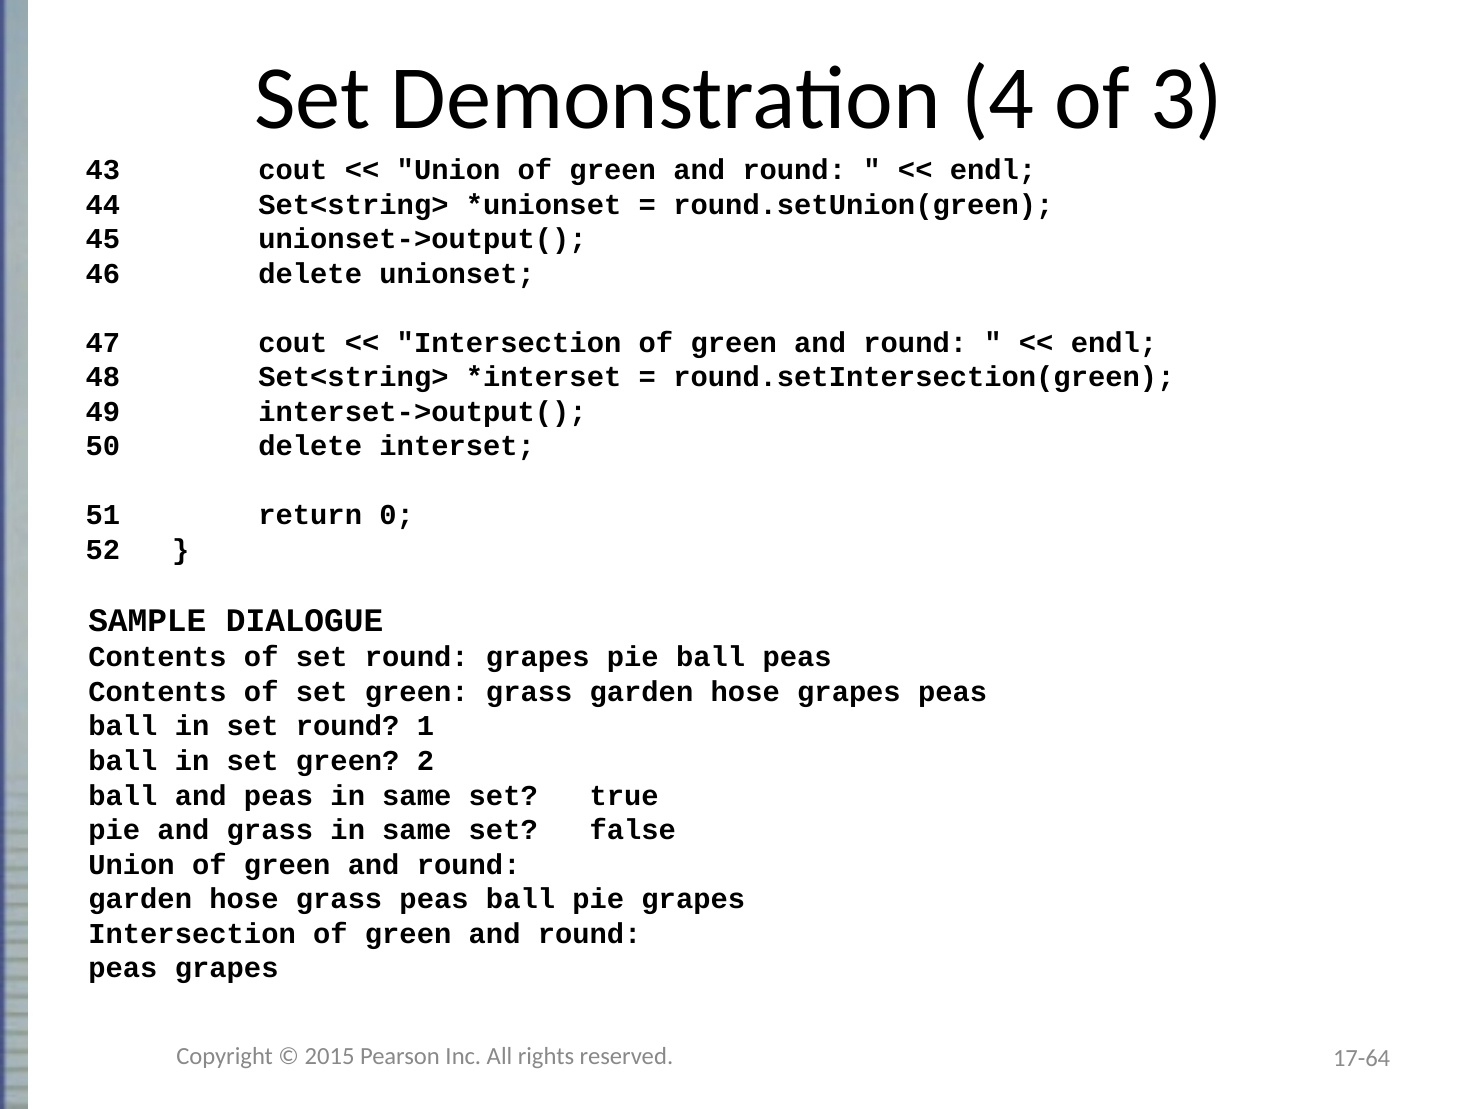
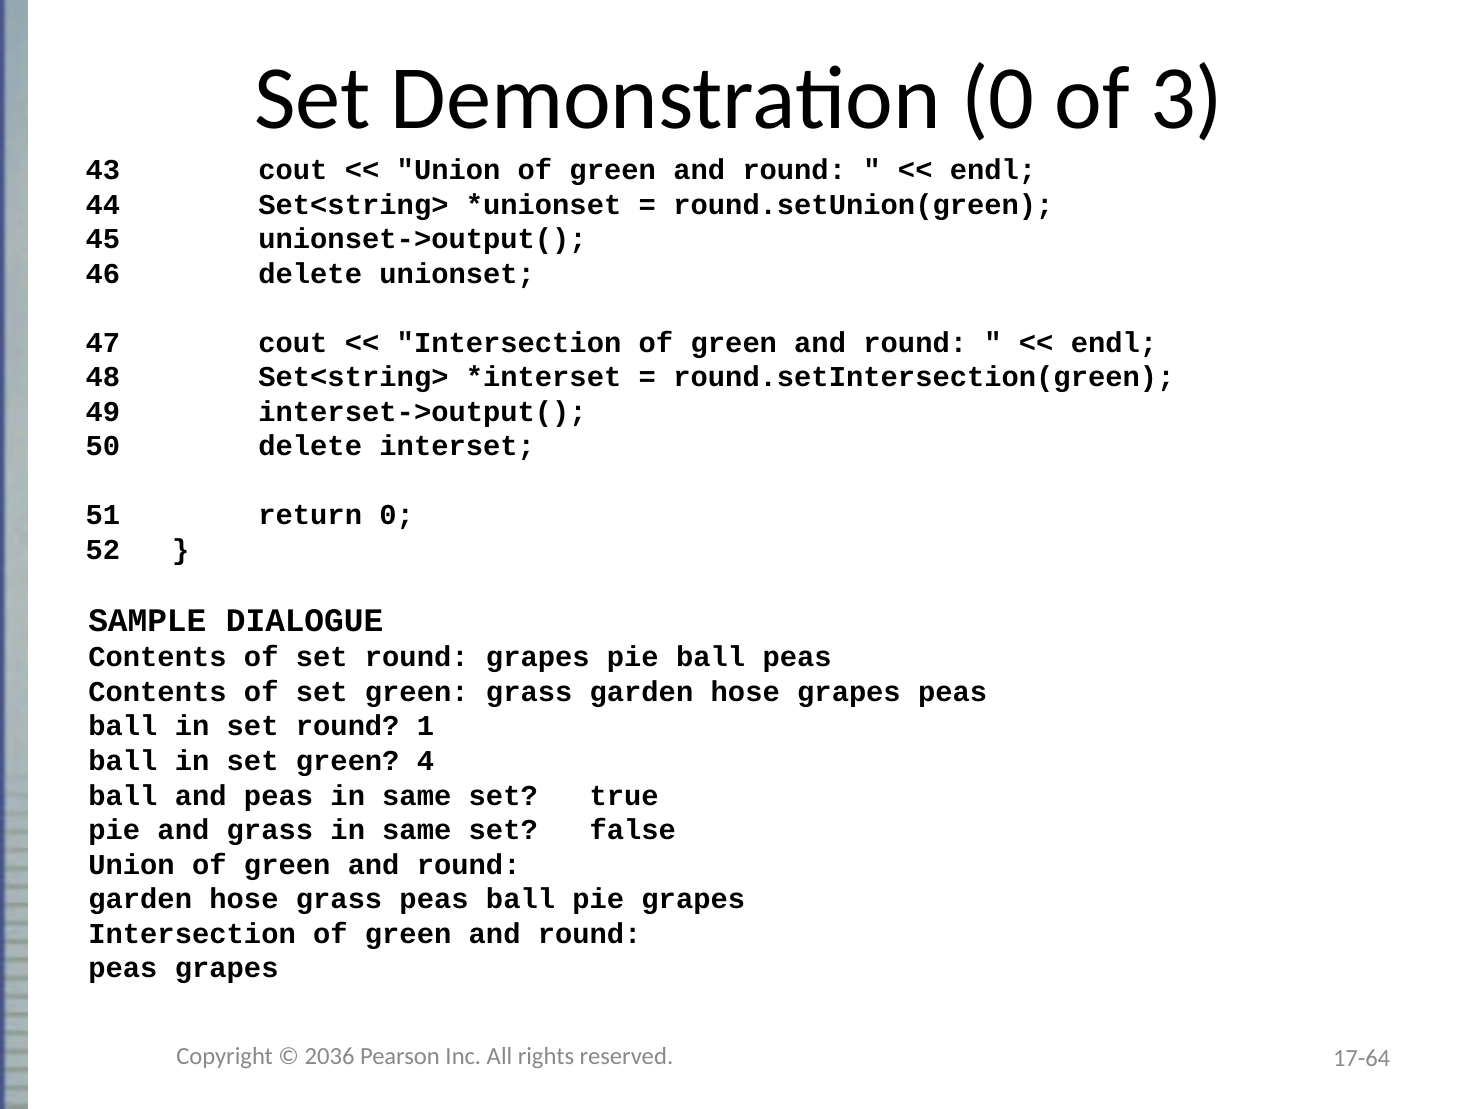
Demonstration 4: 4 -> 0 (998, 99)
2: 2 -> 4 (426, 761)
2015: 2015 -> 2036 (330, 1057)
